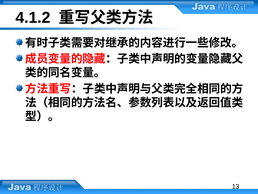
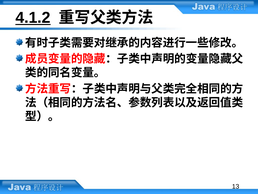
4.1.2 underline: none -> present (33, 18)
